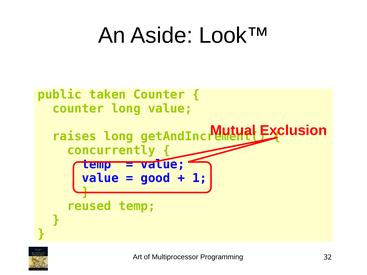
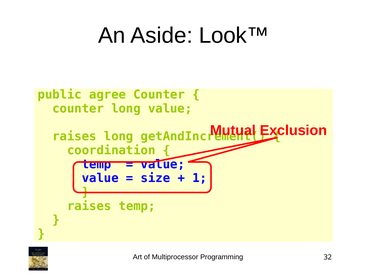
taken: taken -> agree (108, 95)
concurrently: concurrently -> coordination (111, 150)
good: good -> size (155, 178)
reused: reused -> raises (89, 206)
